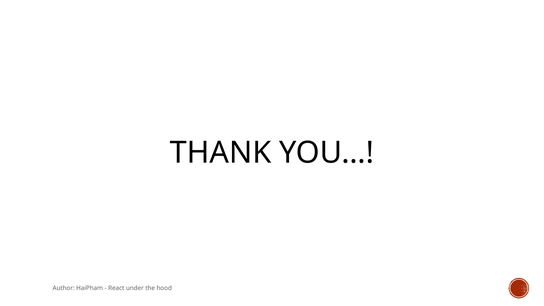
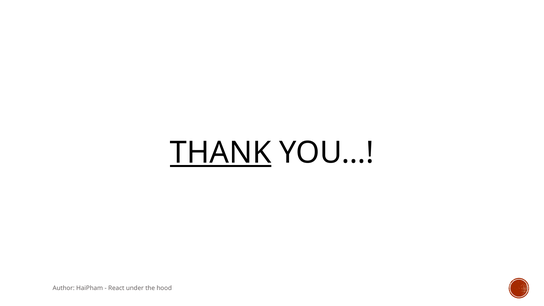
THANK underline: none -> present (221, 153)
